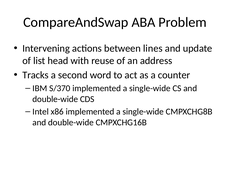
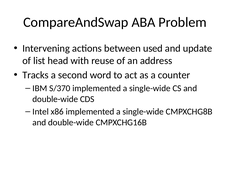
lines: lines -> used (153, 48)
